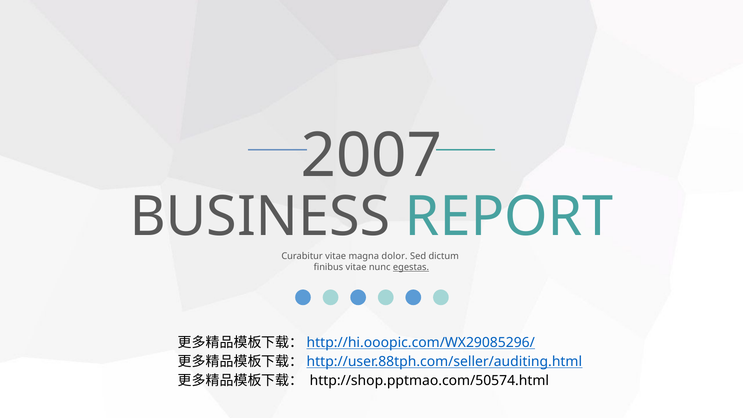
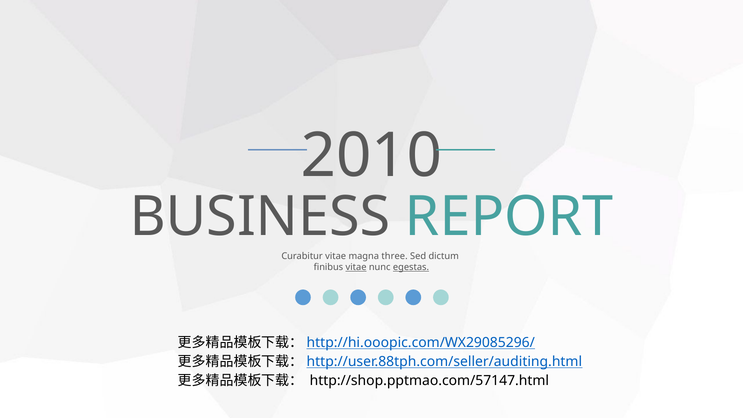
2007: 2007 -> 2010 (371, 156)
dolor: dolor -> three (395, 256)
vitae underline: none -> present (356, 267)
http://shop.pptmao.com/50574.html: http://shop.pptmao.com/50574.html -> http://shop.pptmao.com/57147.html (429, 380)
